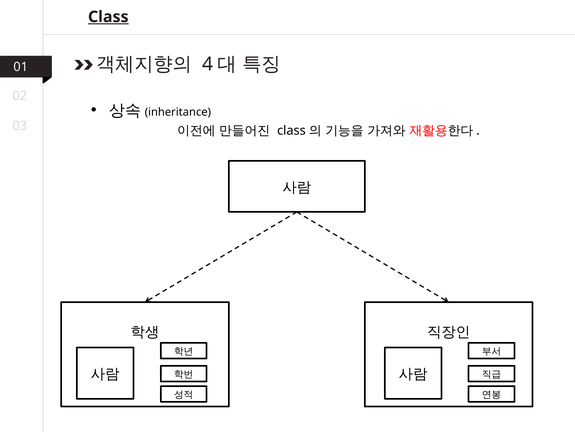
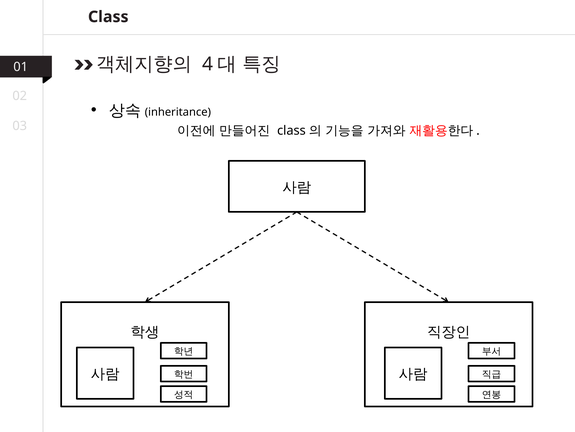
Class underline: present -> none (108, 17)
